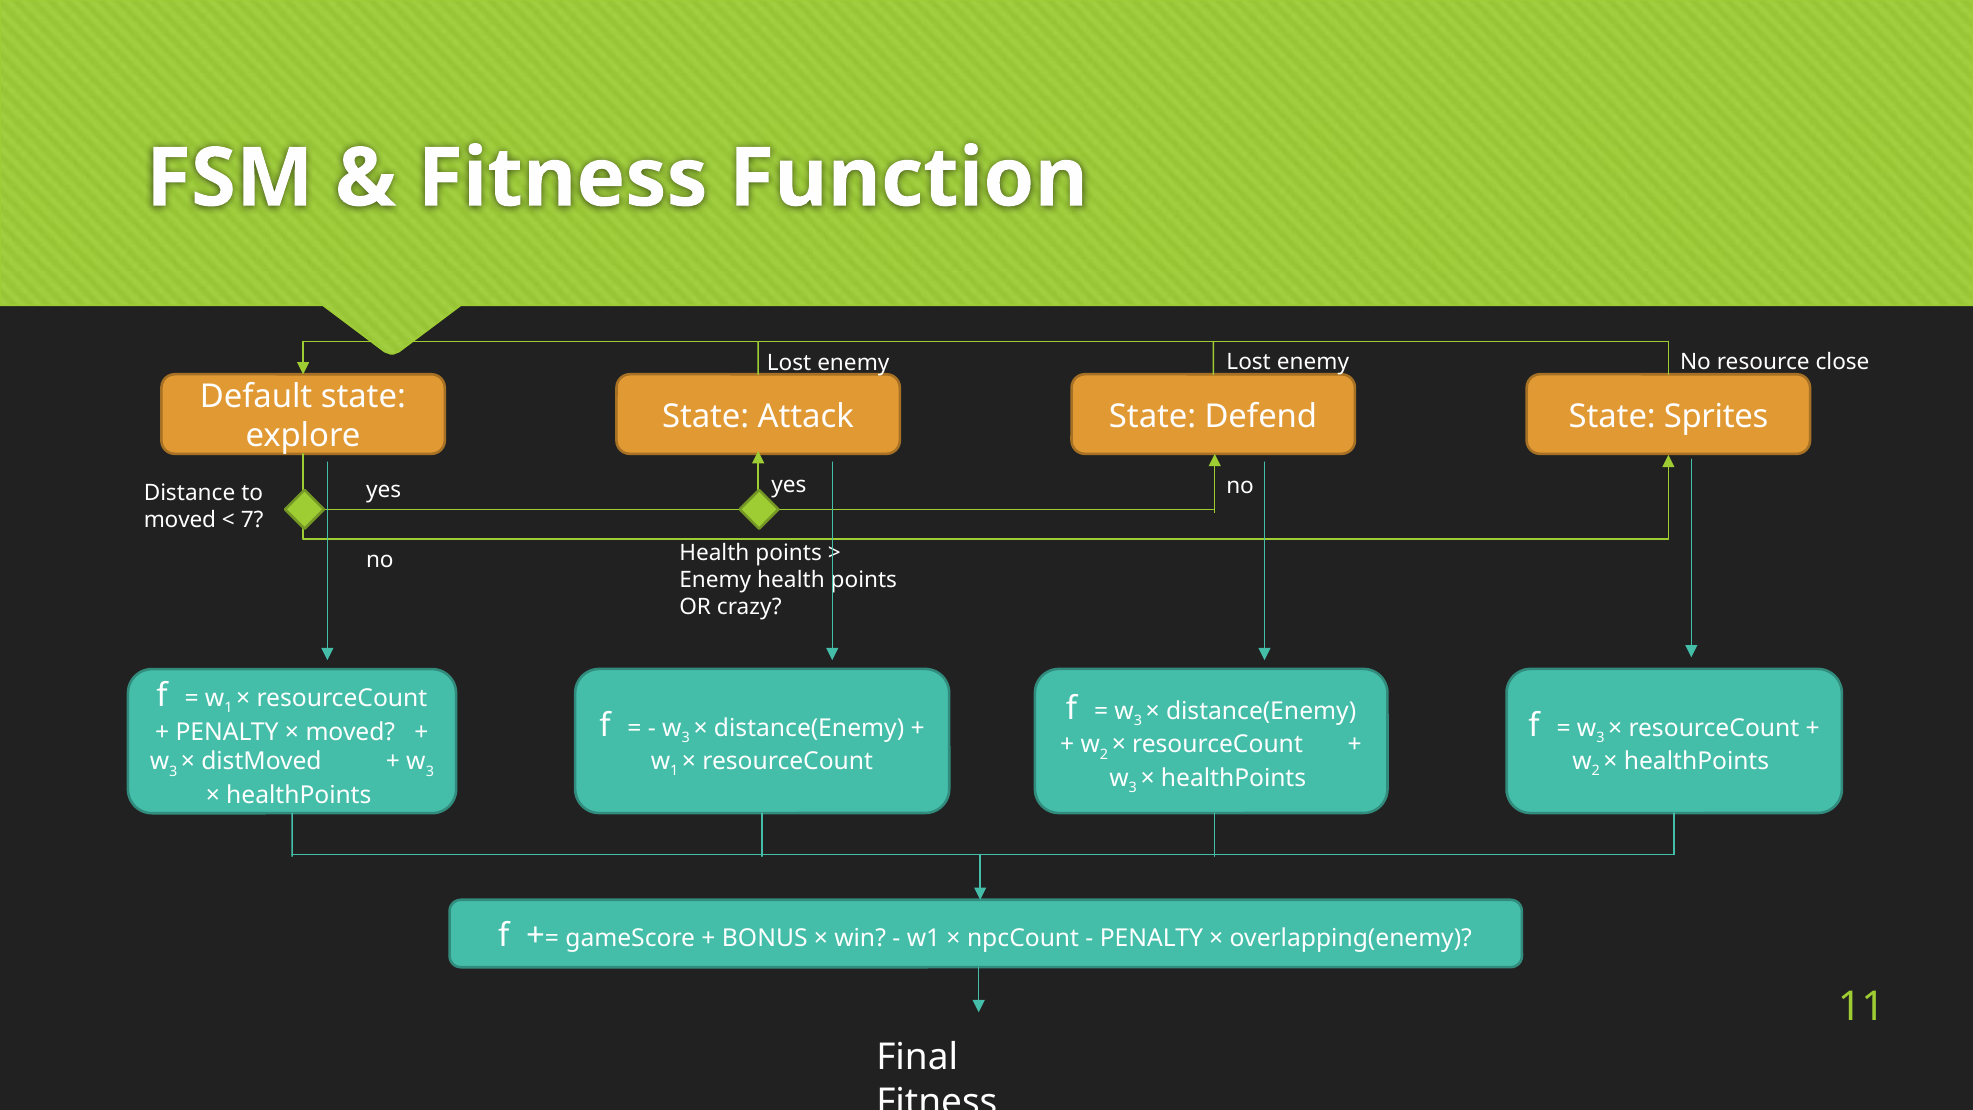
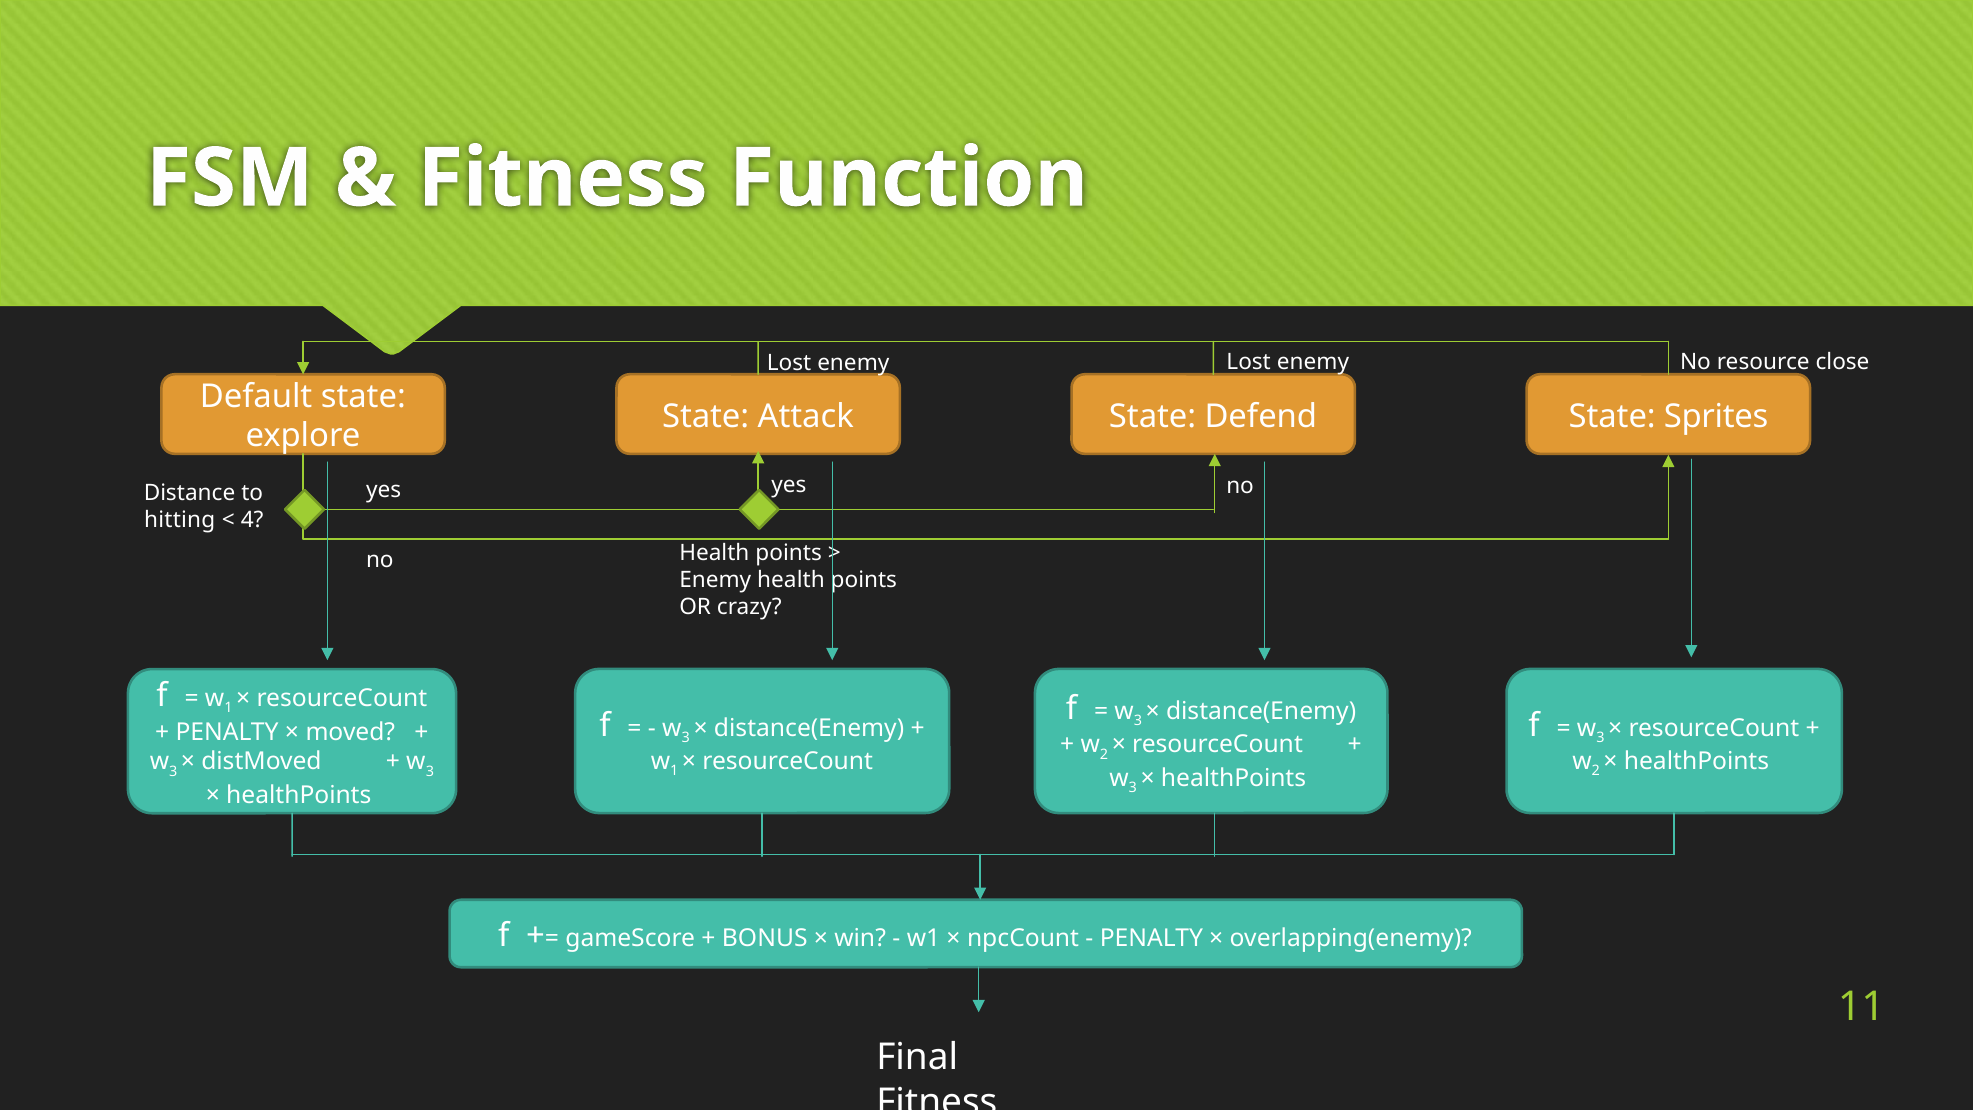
moved: moved -> hitting (180, 520)
7: 7 -> 4 (252, 520)
